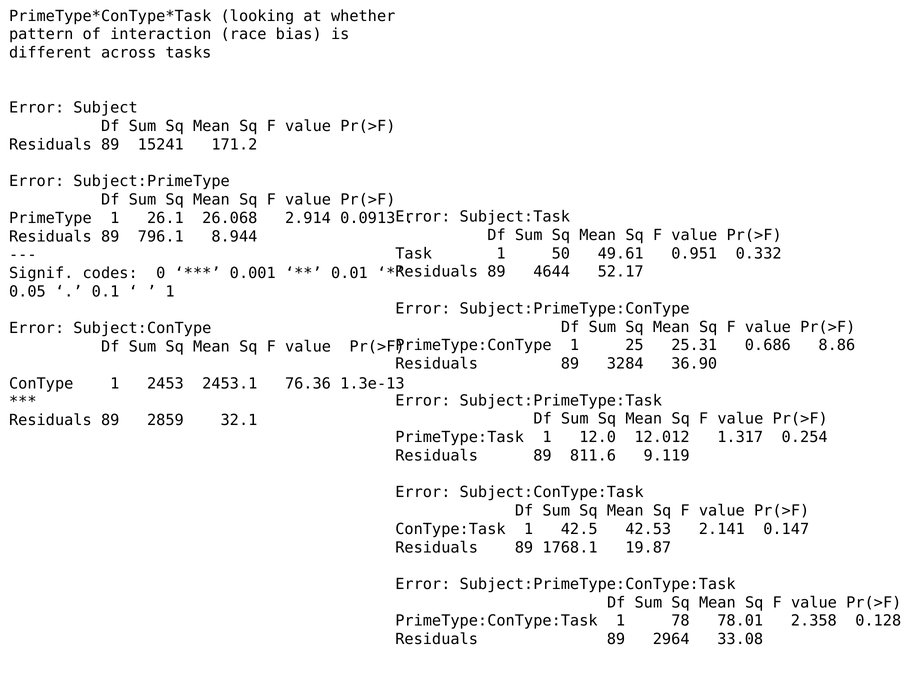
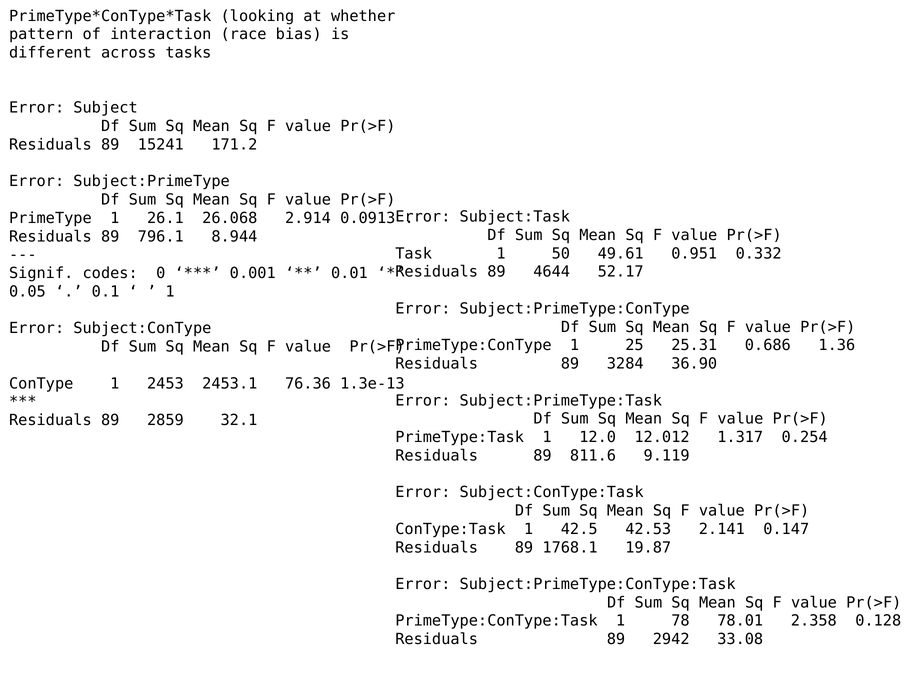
8.86: 8.86 -> 1.36 (837, 345)
2964: 2964 -> 2942 (671, 639)
